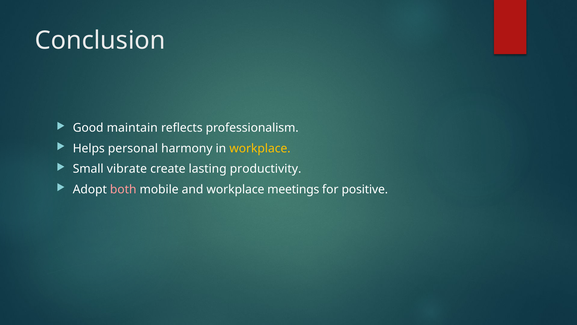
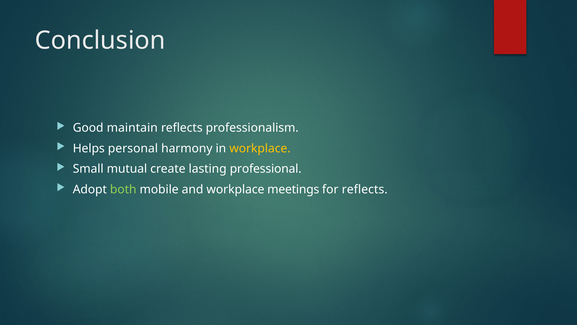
vibrate: vibrate -> mutual (127, 169)
productivity: productivity -> professional (266, 169)
both colour: pink -> light green (123, 189)
for positive: positive -> reflects (365, 189)
